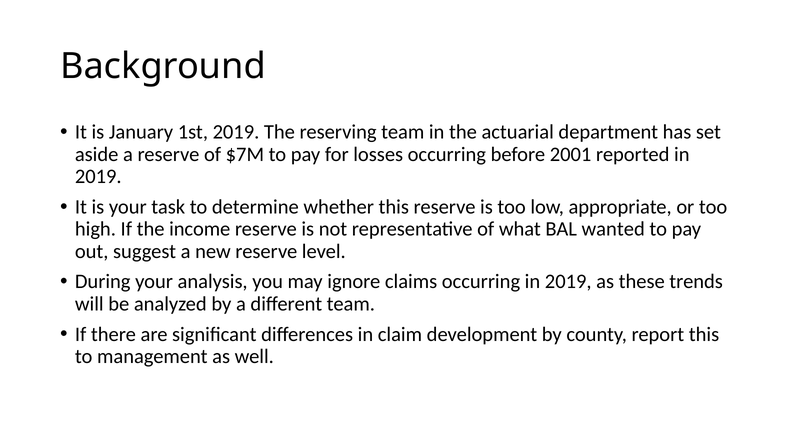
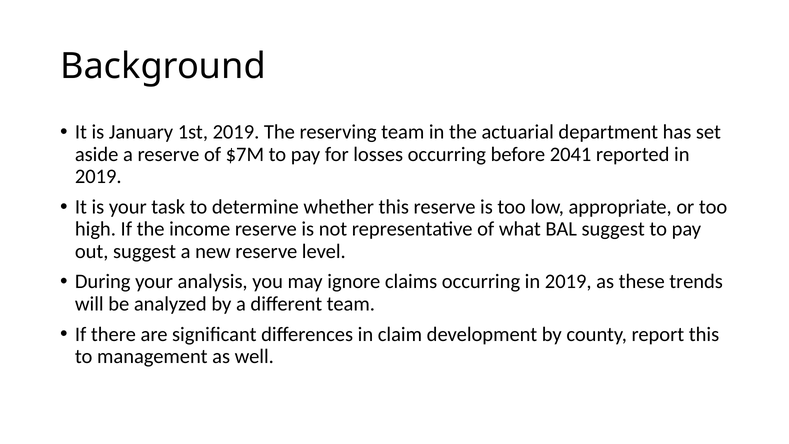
2001: 2001 -> 2041 (571, 154)
BAL wanted: wanted -> suggest (613, 229)
